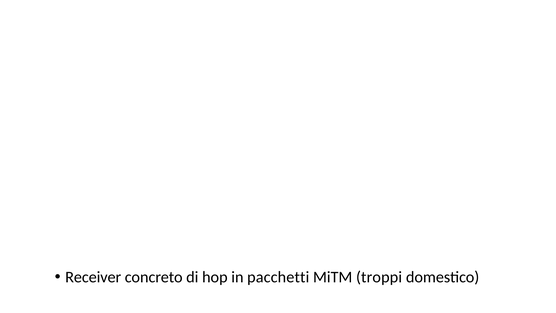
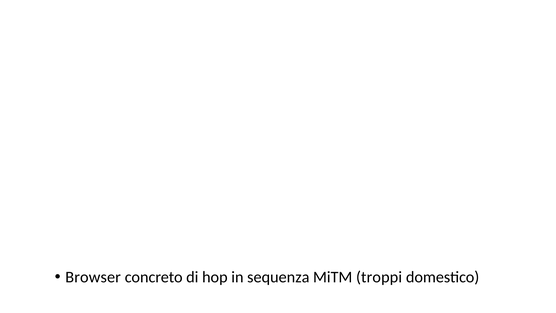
Receiver: Receiver -> Browser (93, 277)
pacchetti: pacchetti -> sequenza (278, 277)
